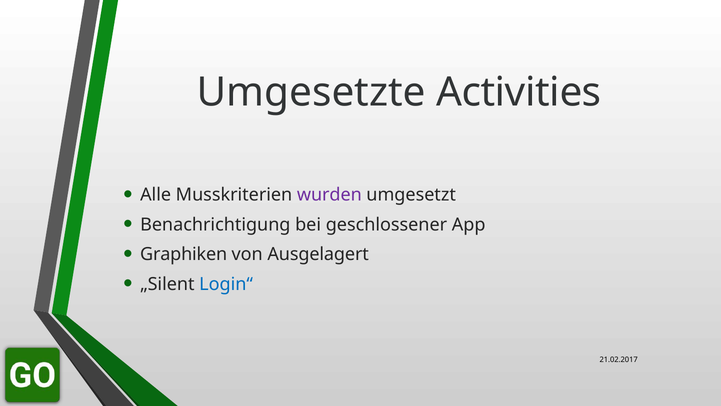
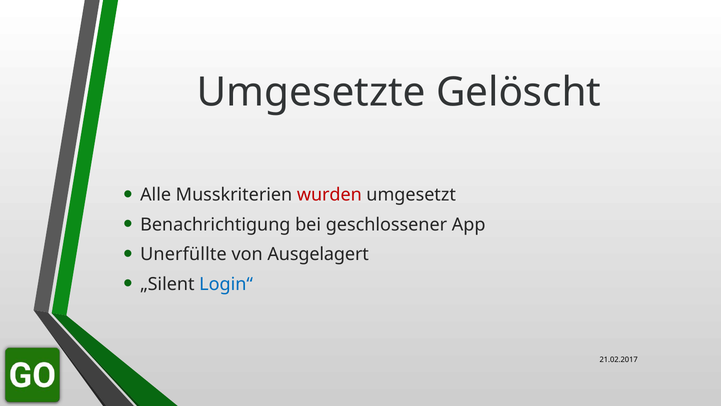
Activities: Activities -> Gelöscht (519, 92)
wurden colour: purple -> red (329, 195)
Graphiken: Graphiken -> Unerfüllte (183, 254)
